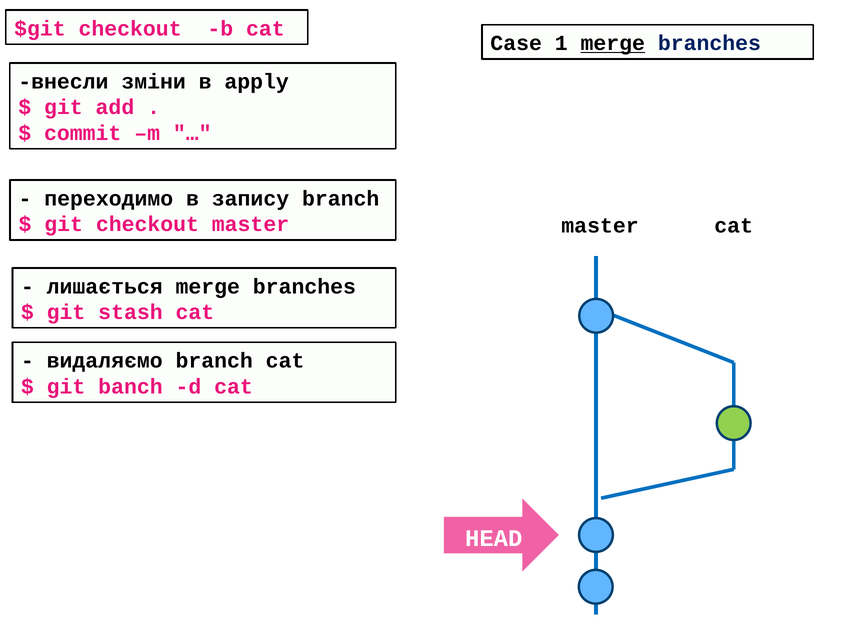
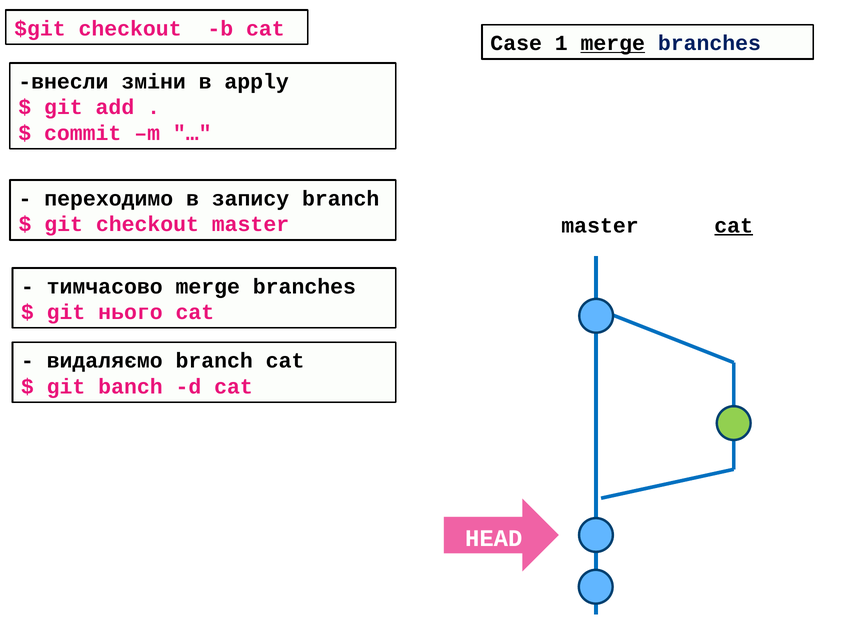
cat underline: none -> present (734, 226)
лишається: лишається -> тимчасово (105, 287)
stash: stash -> нього (130, 312)
